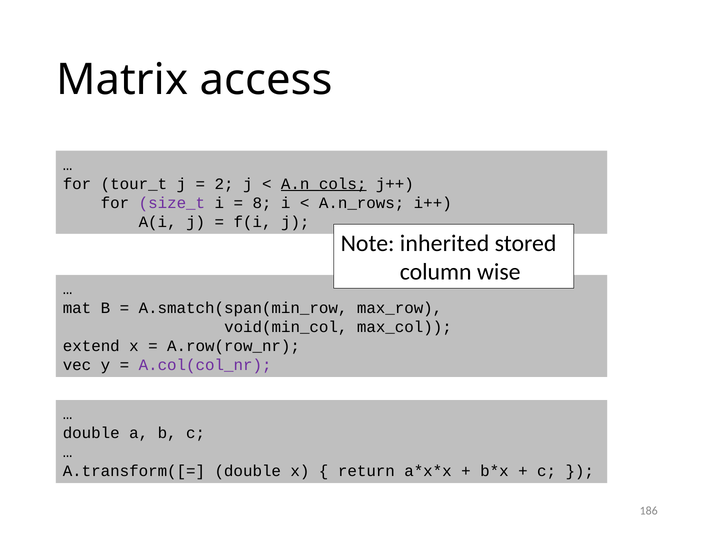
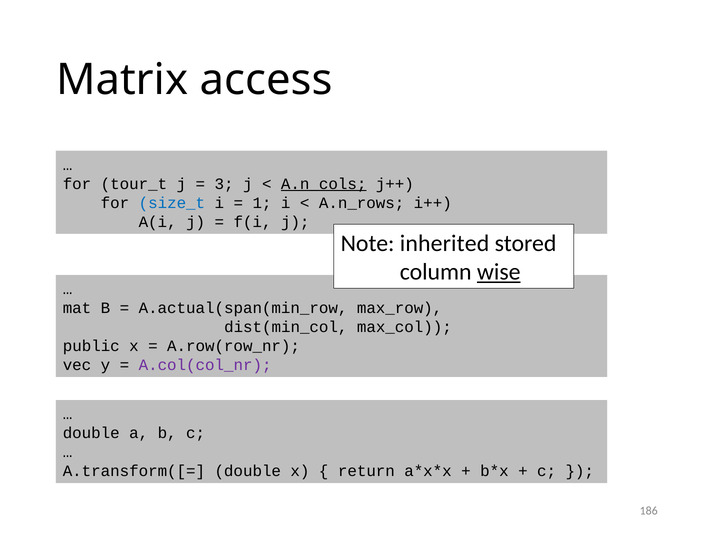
2: 2 -> 3 (224, 184)
size_t colour: purple -> blue (172, 203)
8: 8 -> 1 (262, 203)
wise underline: none -> present (499, 272)
A.smatch(span(min_row: A.smatch(span(min_row -> A.actual(span(min_row (243, 308)
void(min_col: void(min_col -> dist(min_col (286, 327)
extend: extend -> public (91, 346)
